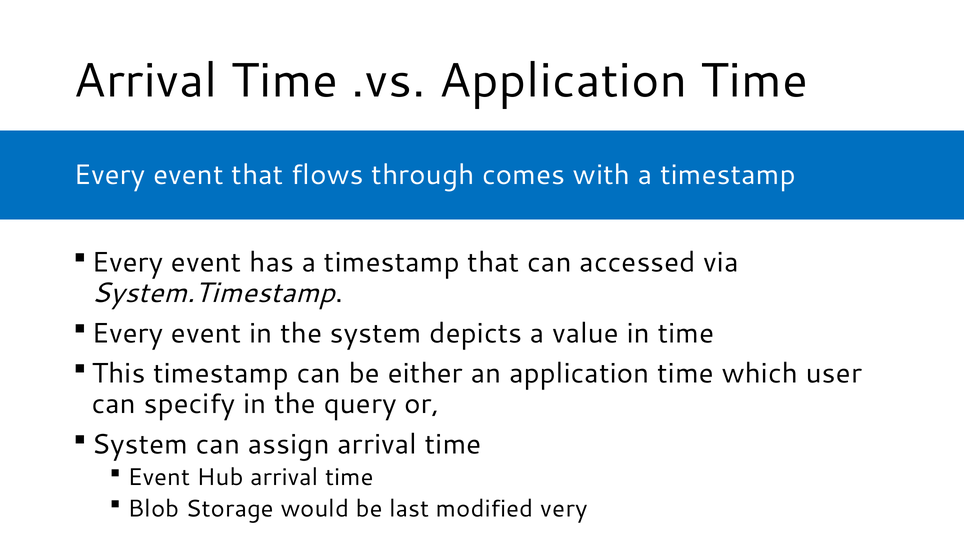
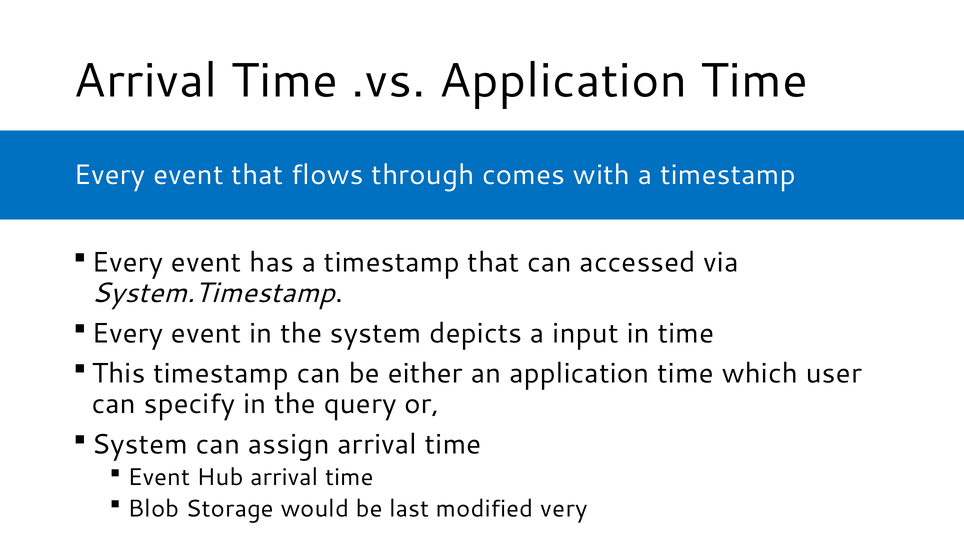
value: value -> input (586, 333)
